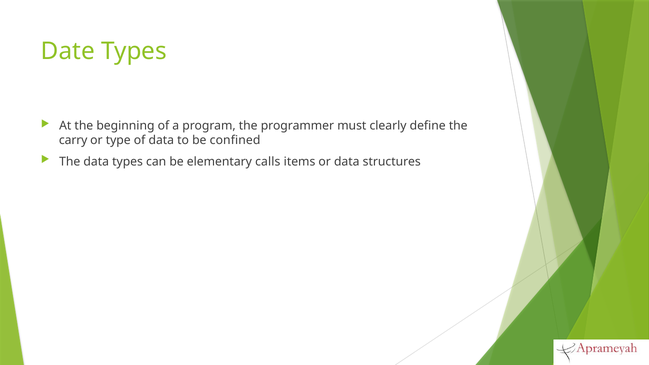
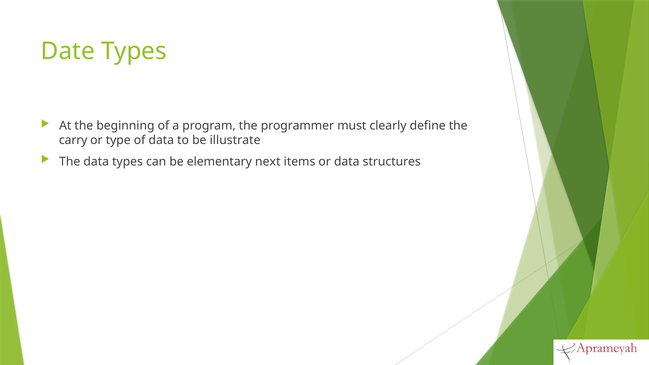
confined: confined -> illustrate (235, 140)
calls: calls -> next (268, 162)
